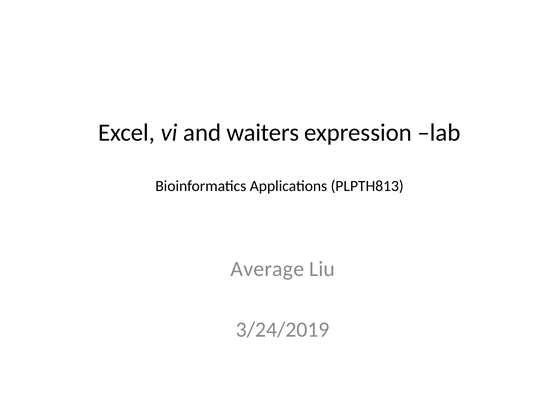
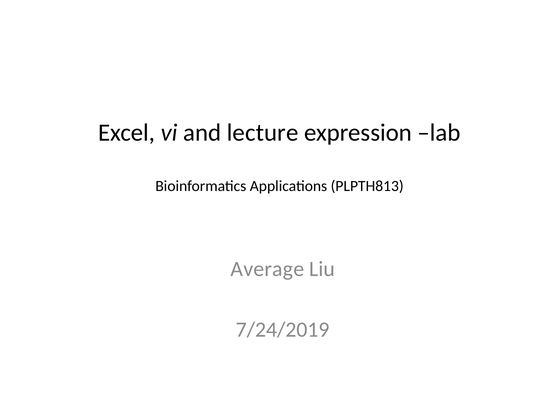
waiters: waiters -> lecture (263, 133)
3/24/2019: 3/24/2019 -> 7/24/2019 (283, 330)
